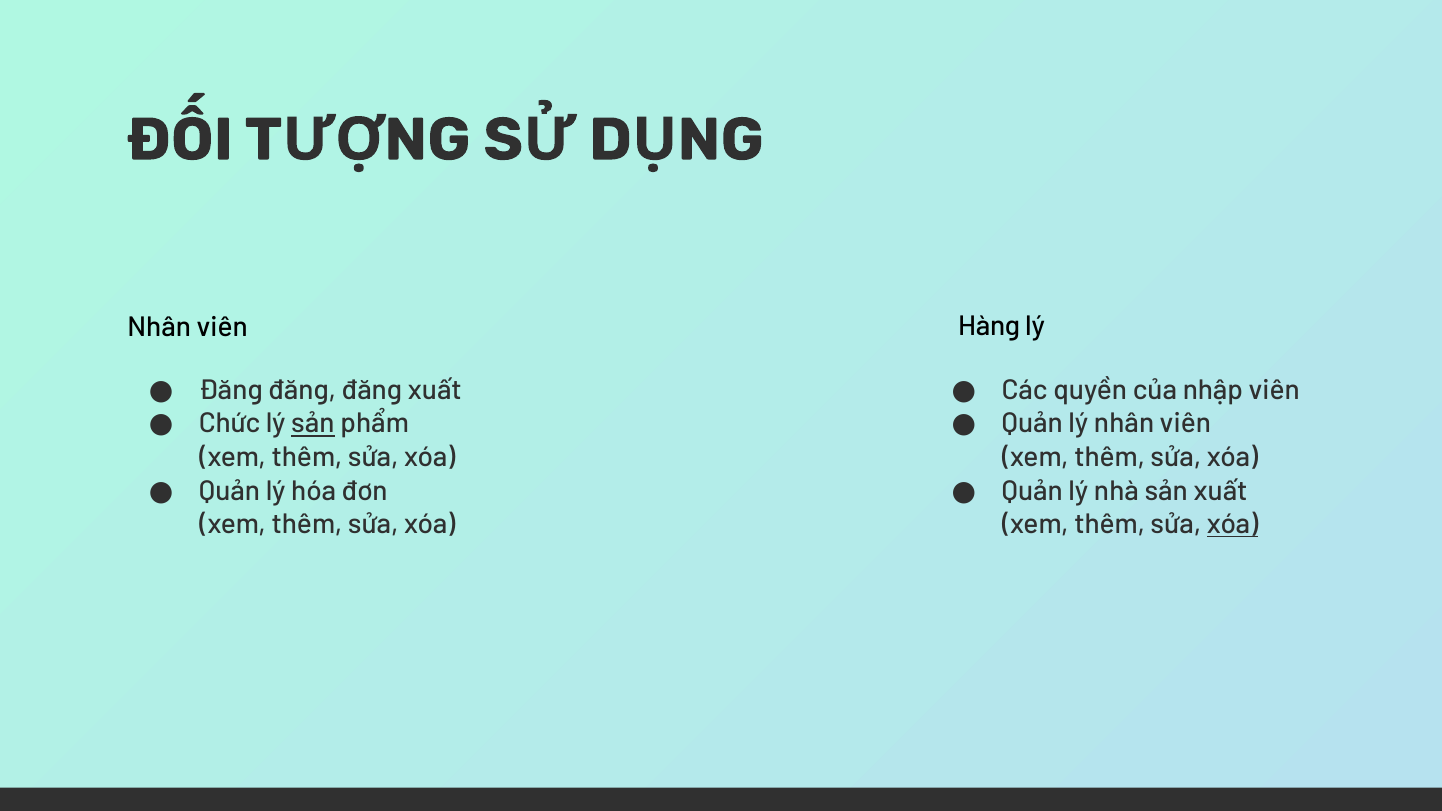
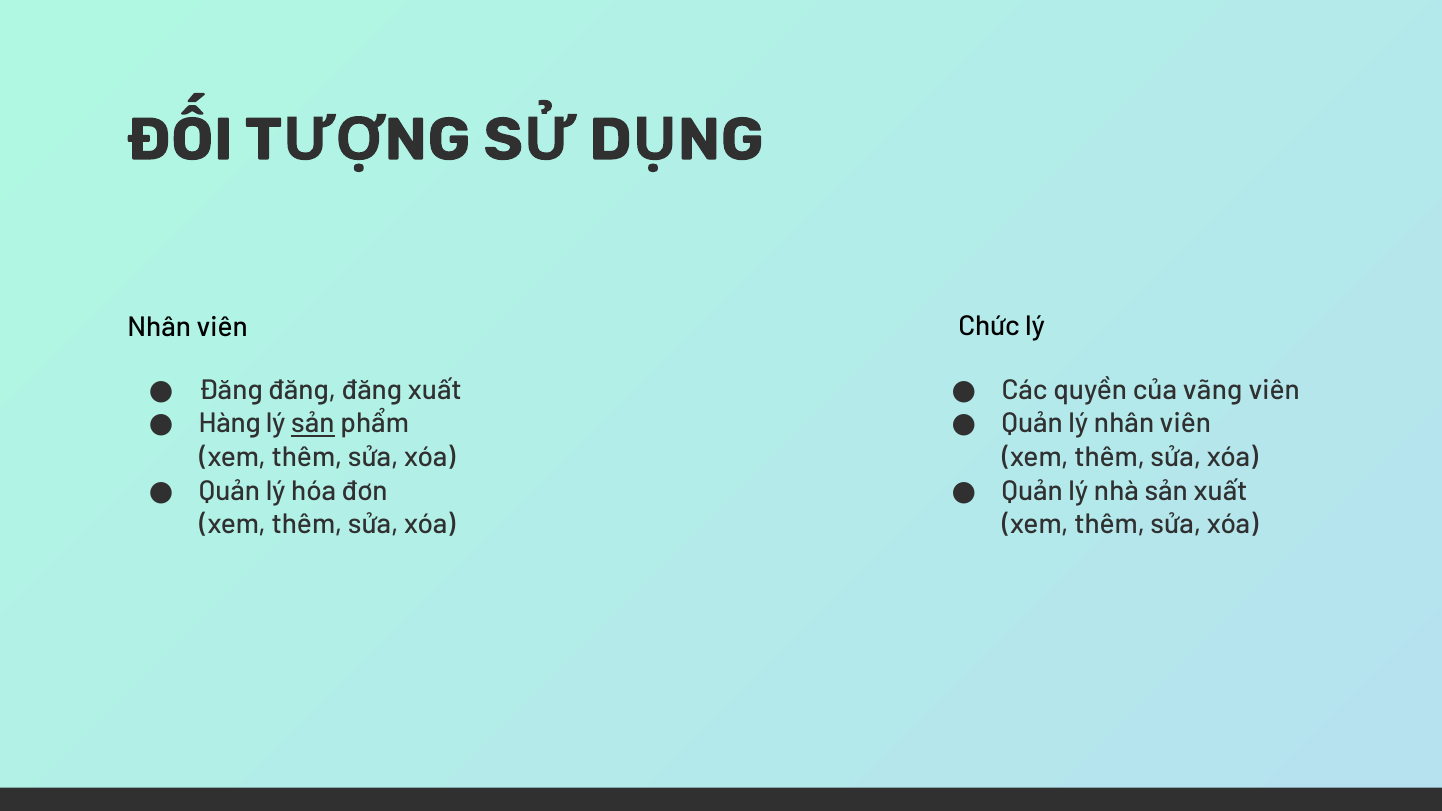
Hàng: Hàng -> Chức (989, 327)
nhập: nhập -> vãng (1213, 390)
Chức: Chức -> Hàng (230, 424)
xóa underline: present -> none (1233, 525)
